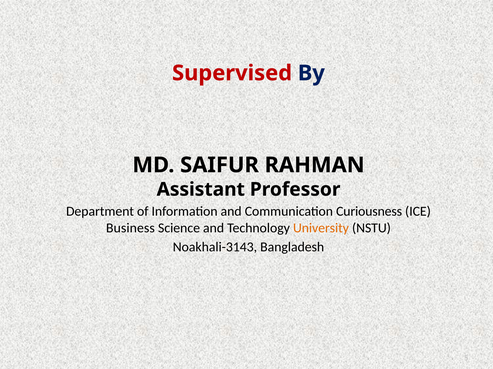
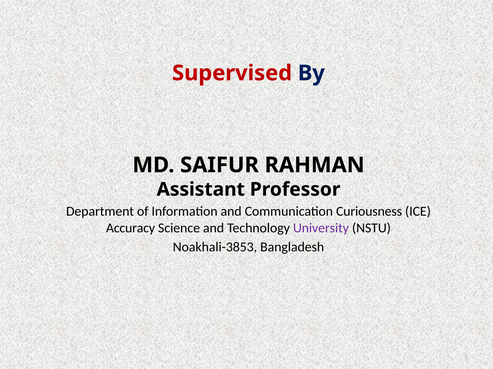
Business: Business -> Accuracy (131, 228)
University colour: orange -> purple (321, 228)
Noakhali-3143: Noakhali-3143 -> Noakhali-3853 (215, 248)
